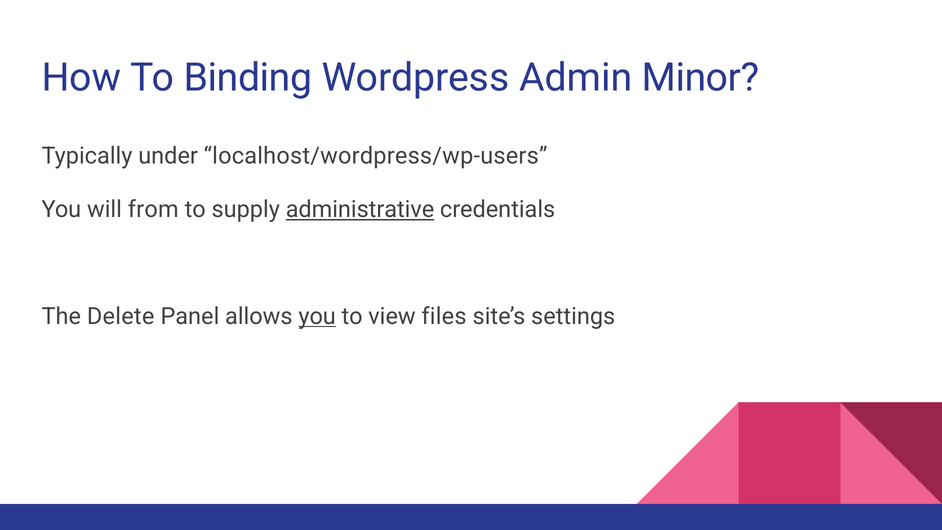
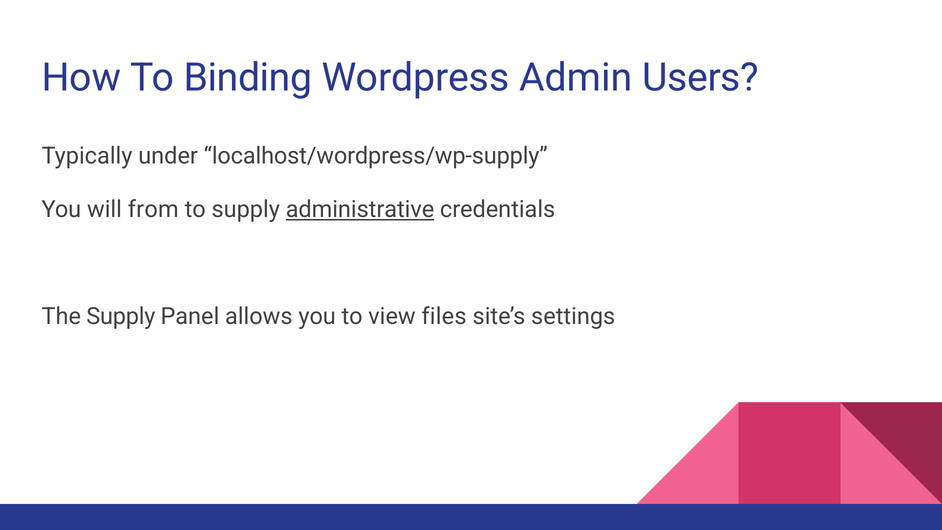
Minor: Minor -> Users (700, 78)
localhost/wordpress/wp-users: localhost/wordpress/wp-users -> localhost/wordpress/wp-supply (376, 156)
The Delete: Delete -> Supply (121, 316)
you underline: present -> none (317, 316)
